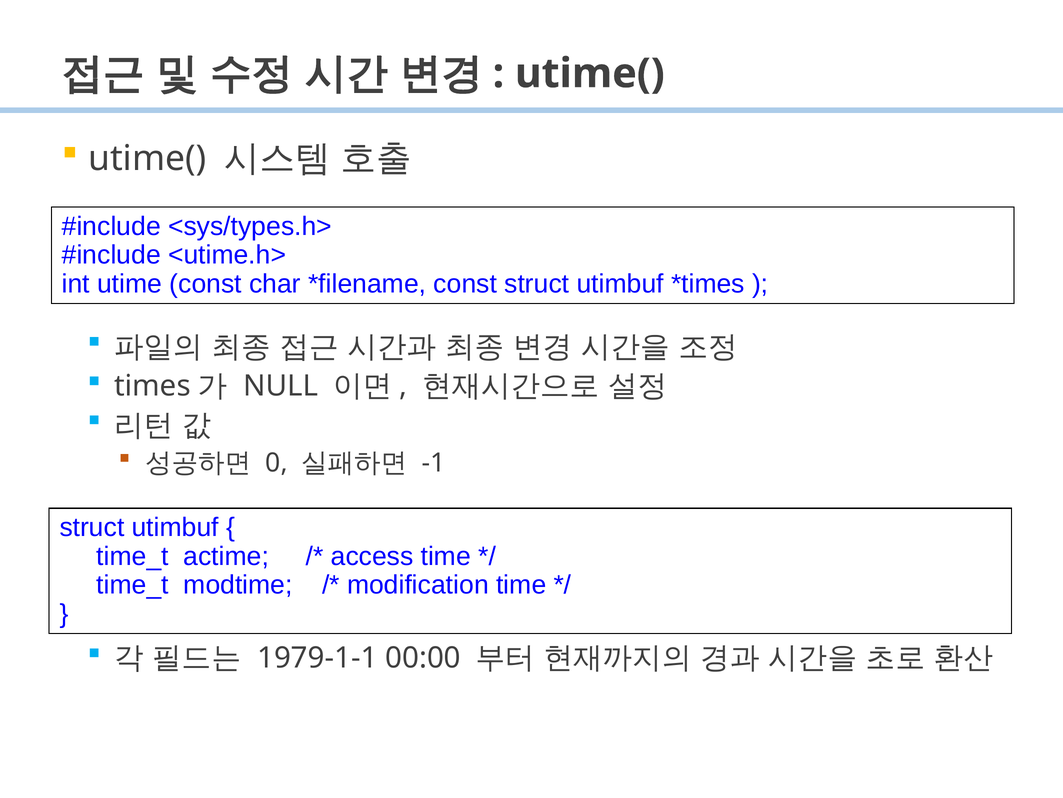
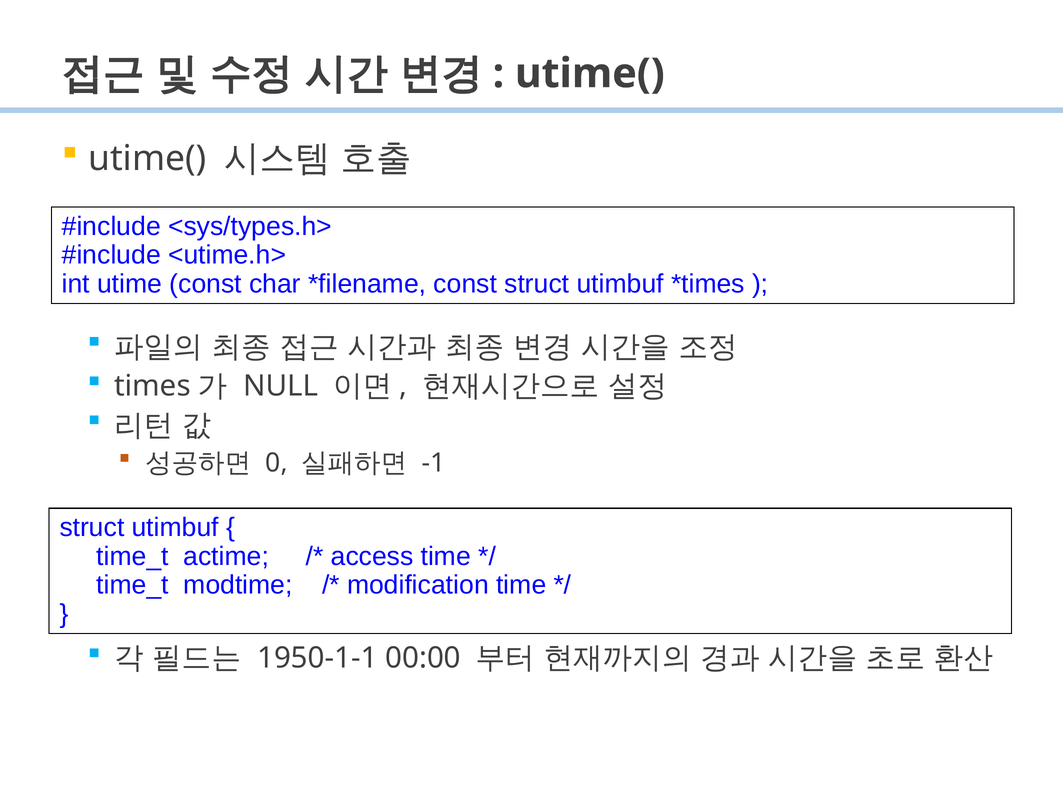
1979-1-1: 1979-1-1 -> 1950-1-1 (317, 658)
